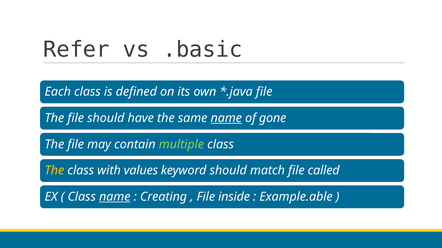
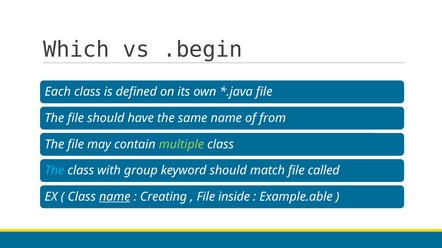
Refer: Refer -> Which (76, 50)
.basic: .basic -> .begin (203, 50)
name underline: present -> none (226, 118)
gone: gone -> from (273, 118)
The colour: yellow -> light blue (54, 171)
values: values -> group (141, 171)
